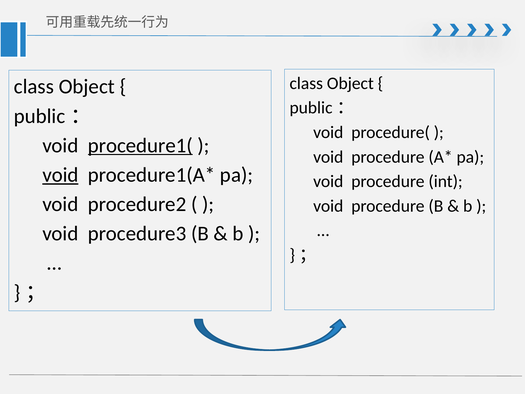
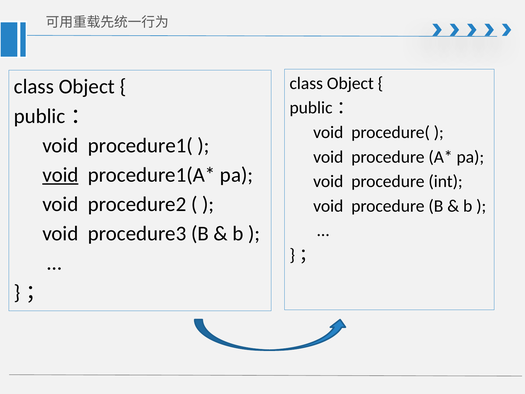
procedure1( underline: present -> none (140, 145)
